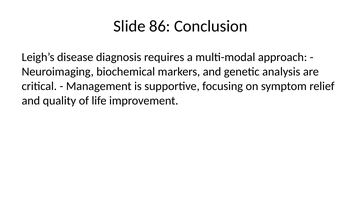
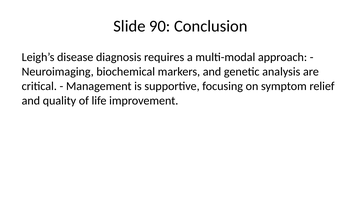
86: 86 -> 90 (160, 26)
